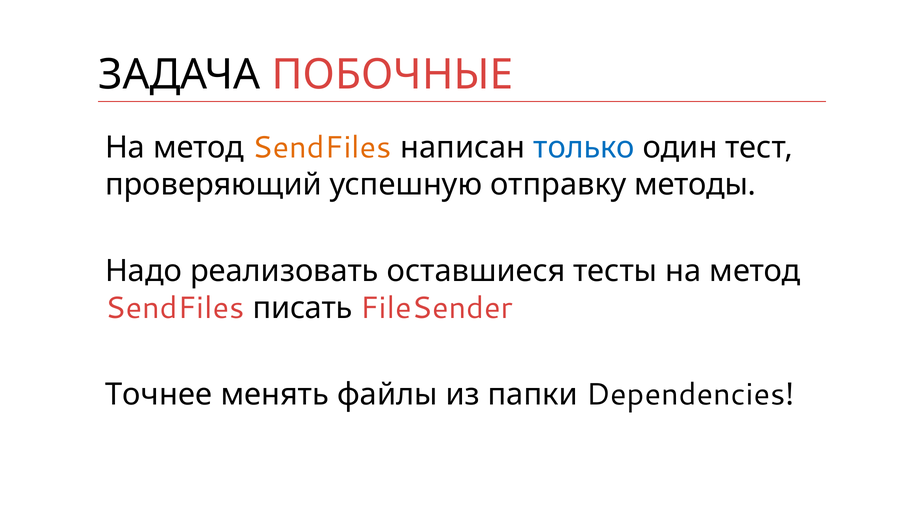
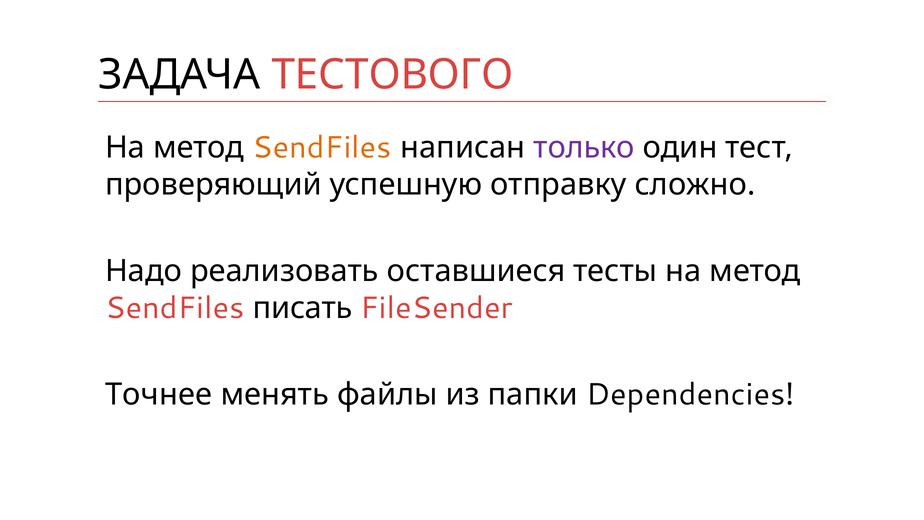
ПОБОЧНЫЕ: ПОБОЧНЫЕ -> ТЕСТОВОГО (393, 75)
только colour: blue -> purple (584, 148)
методы: методы -> сложно (695, 185)
